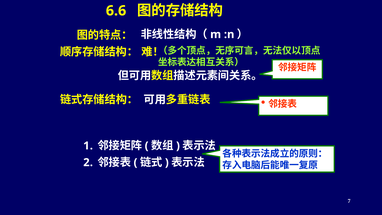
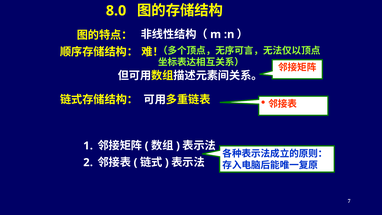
6.6: 6.6 -> 8.0 (116, 11)
